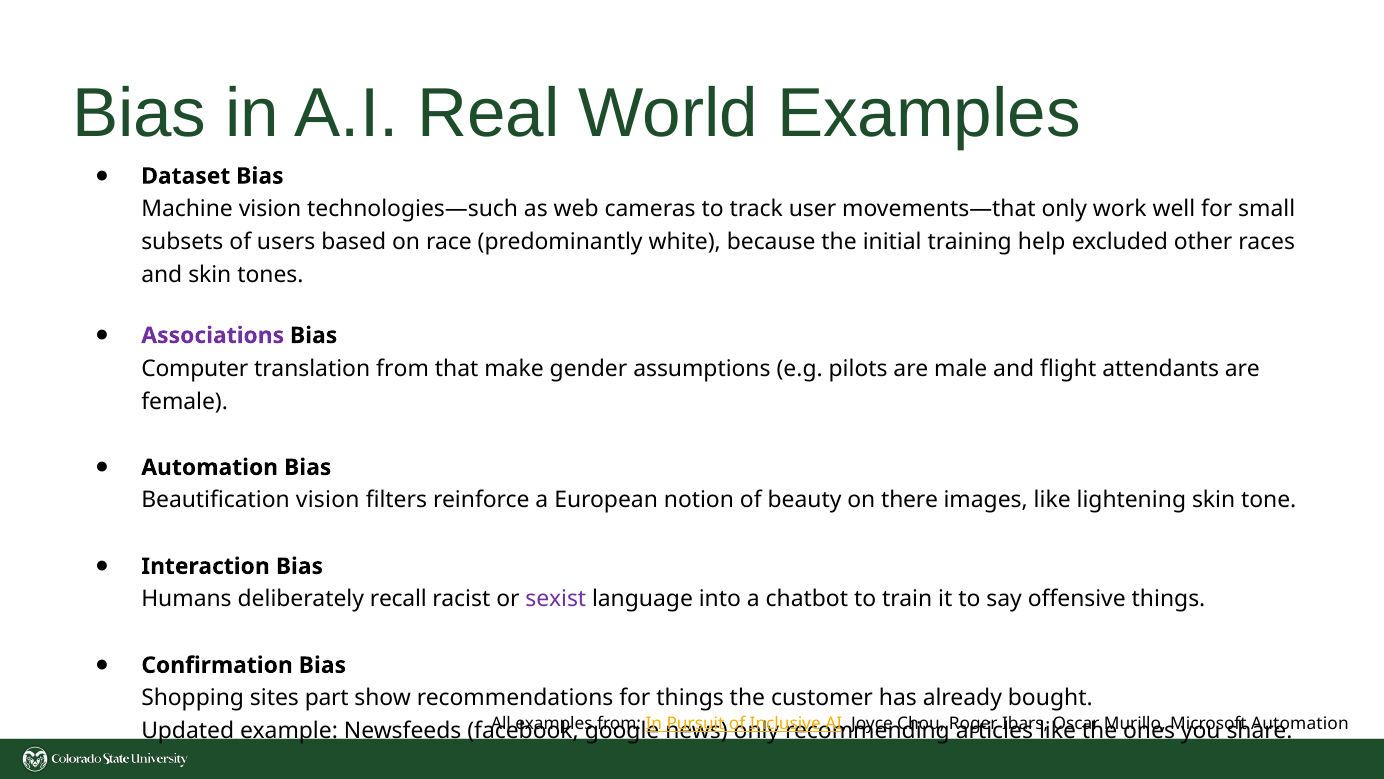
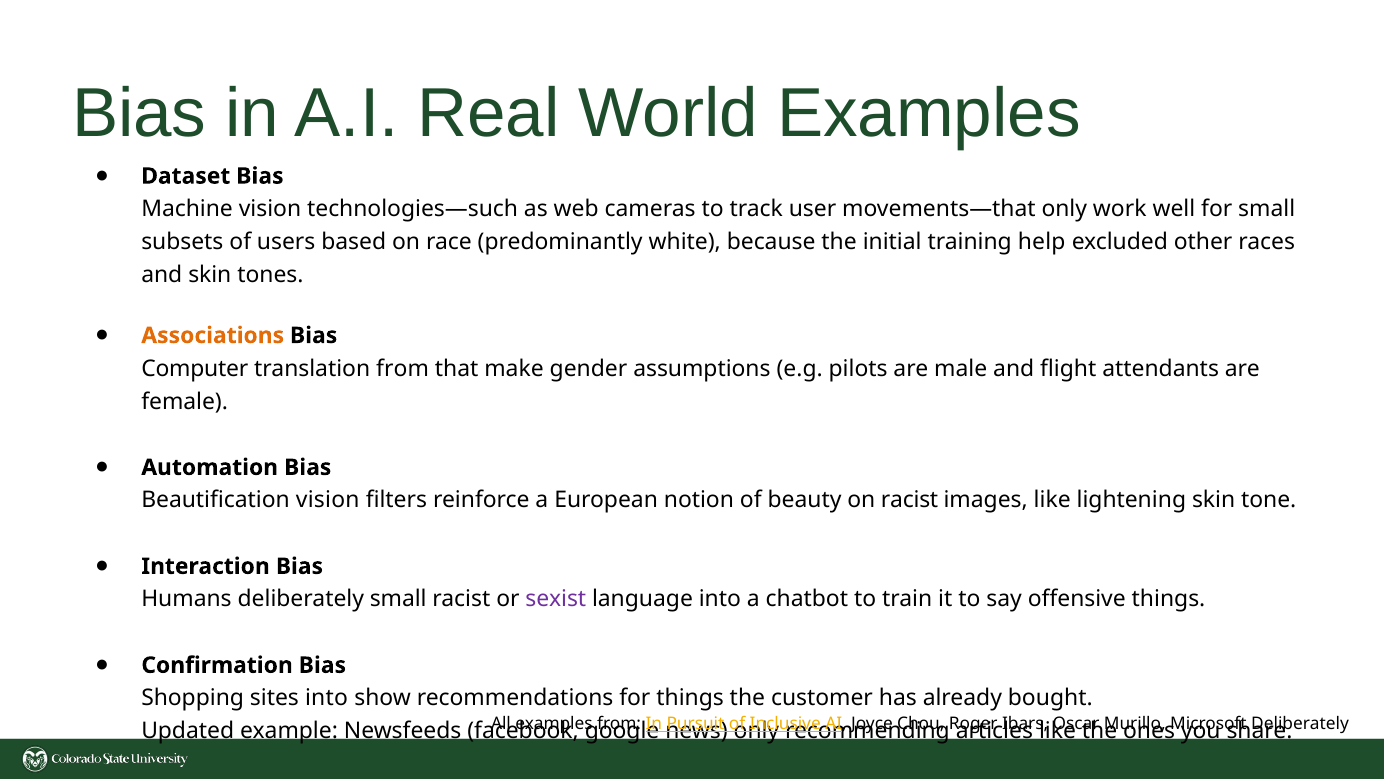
Associations colour: purple -> orange (213, 335)
on there: there -> racist (910, 500)
deliberately recall: recall -> small (398, 599)
sites part: part -> into (327, 698)
Automation: Automation -> Deliberately (1300, 723)
